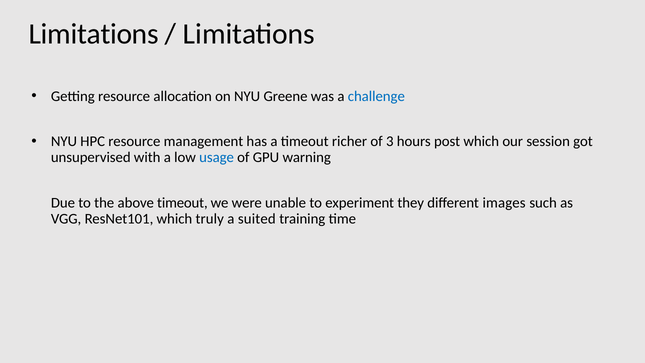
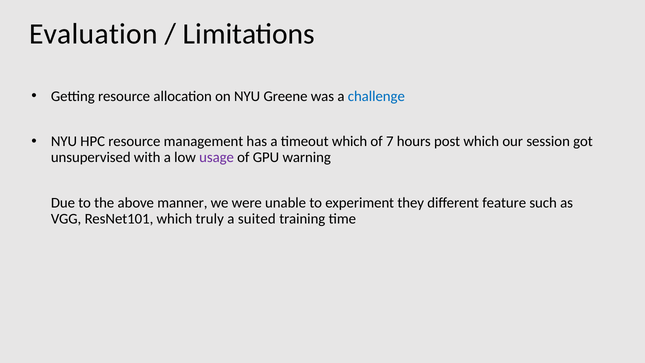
Limitations: Limitations -> Evaluation (93, 34)
timeout richer: richer -> which (350, 141)
3: 3 -> 7 (390, 141)
usage colour: blue -> purple (217, 157)
above timeout: timeout -> manner (182, 203)
images: images -> feature (504, 203)
